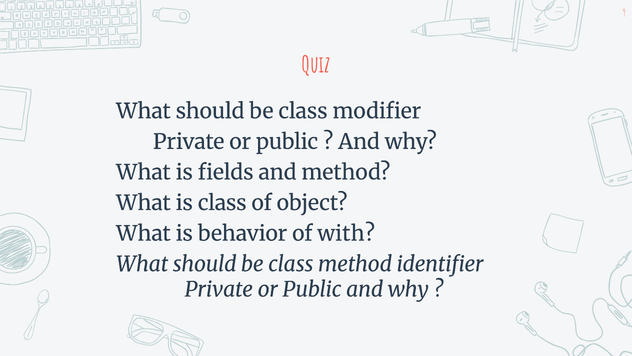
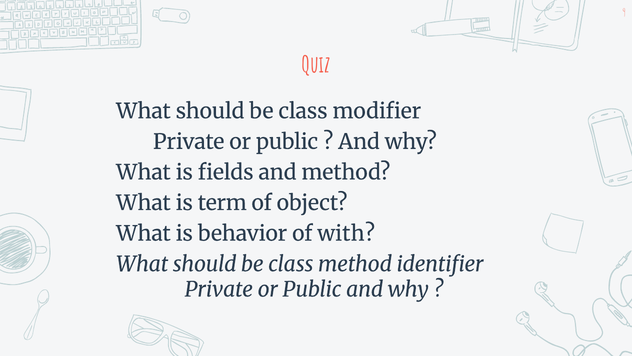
is class: class -> term (222, 203)
